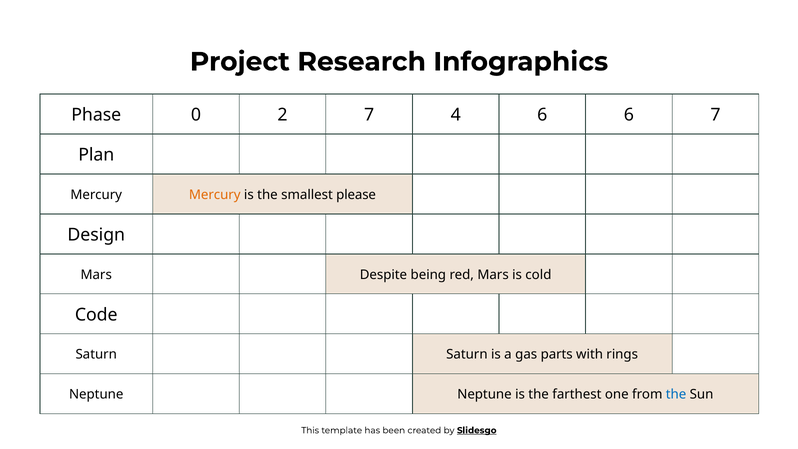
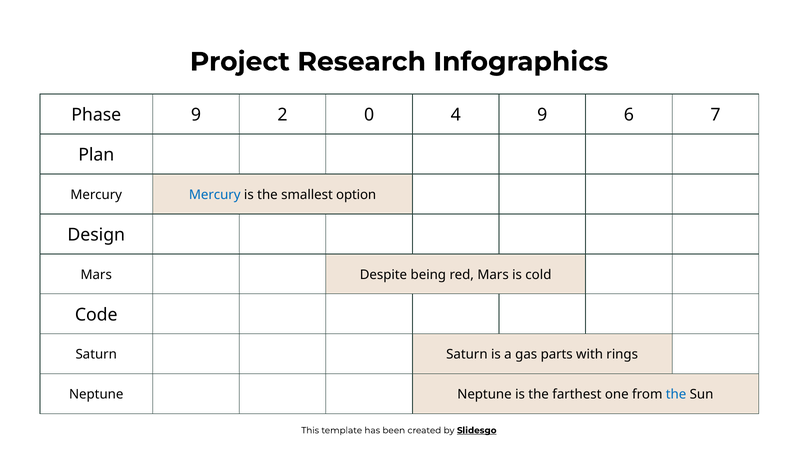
Phase 0: 0 -> 9 (196, 115)
2 7: 7 -> 0 (369, 115)
4 6: 6 -> 9 (542, 115)
Mercury colour: orange -> blue (215, 195)
please: please -> option (356, 195)
